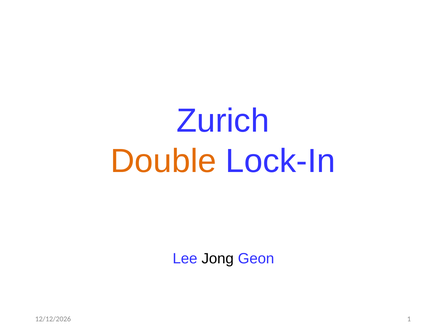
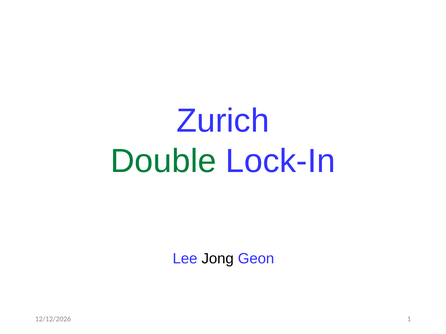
Double colour: orange -> green (163, 161)
